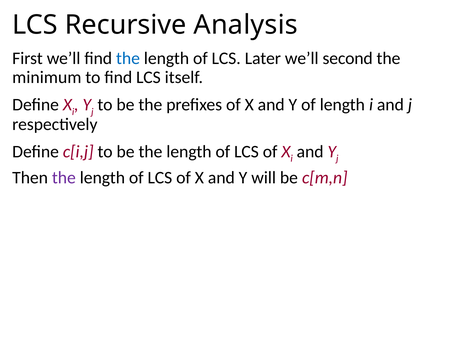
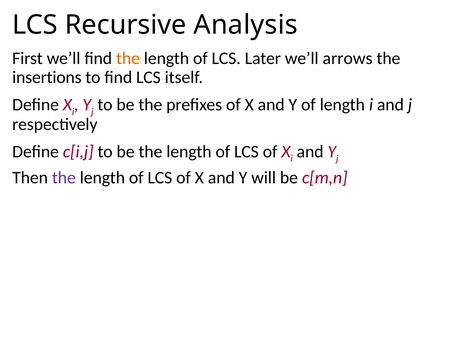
the colour: blue -> orange (128, 58)
second: second -> arrows (348, 58)
minimum: minimum -> insertions (47, 77)
